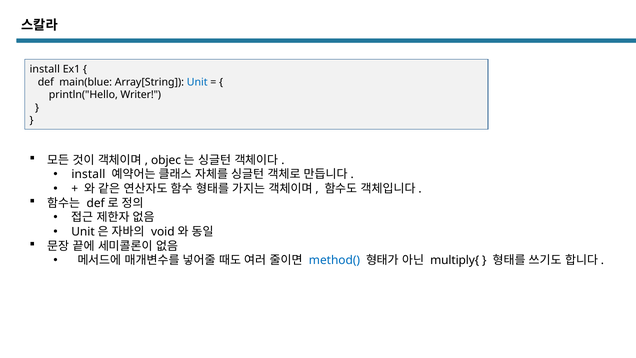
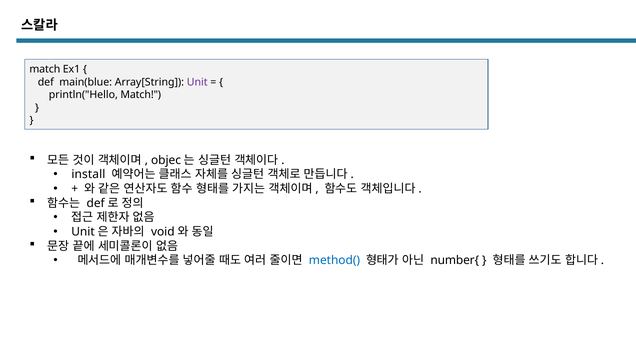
install: install -> match (45, 69)
Unit colour: blue -> purple (197, 82)
println("Hello Writer: Writer -> Match (141, 95)
multiply{: multiply{ -> number{ (455, 260)
